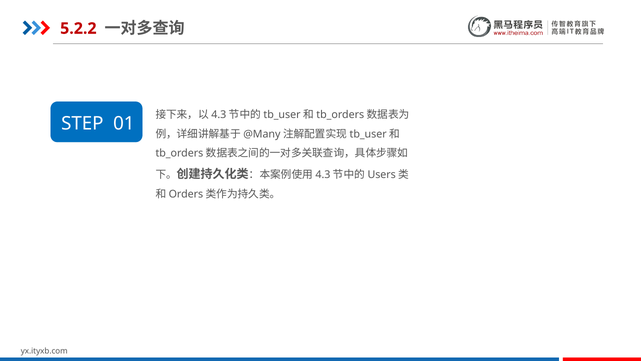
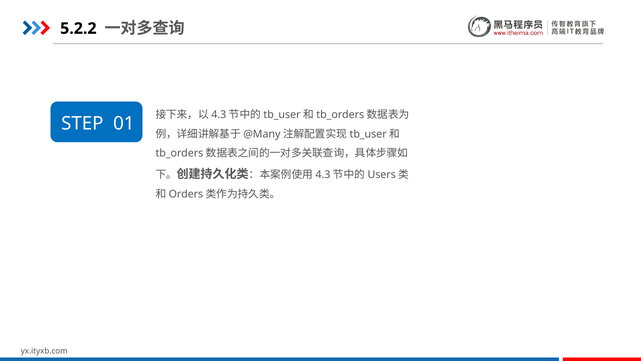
5.2.2 colour: red -> black (78, 28)
